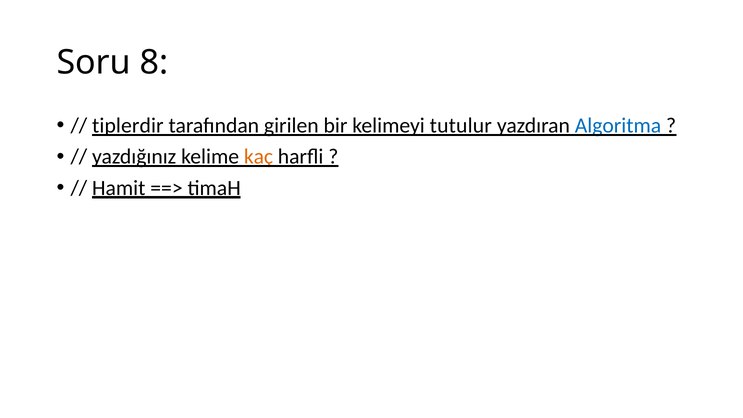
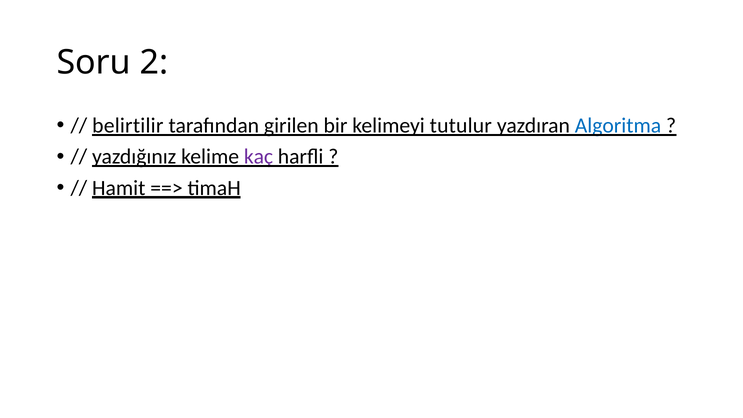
8: 8 -> 2 (154, 62)
tiplerdir: tiplerdir -> belirtilir (128, 126)
kaç colour: orange -> purple (259, 157)
